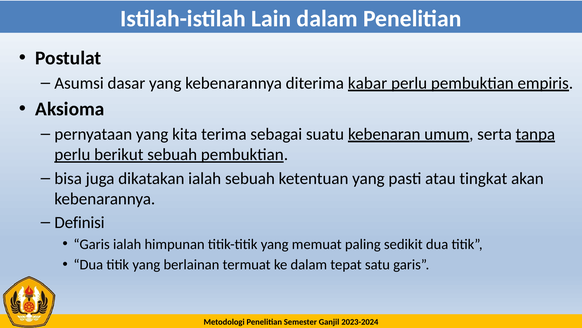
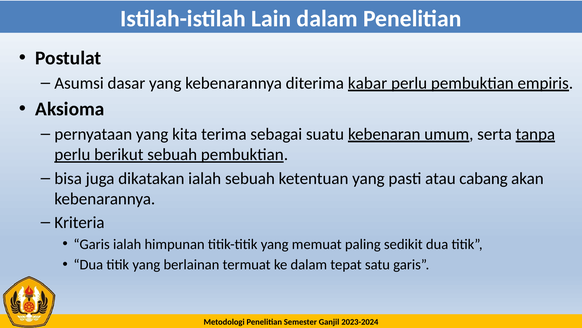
tingkat: tingkat -> cabang (483, 178)
Definisi: Definisi -> Kriteria (79, 222)
